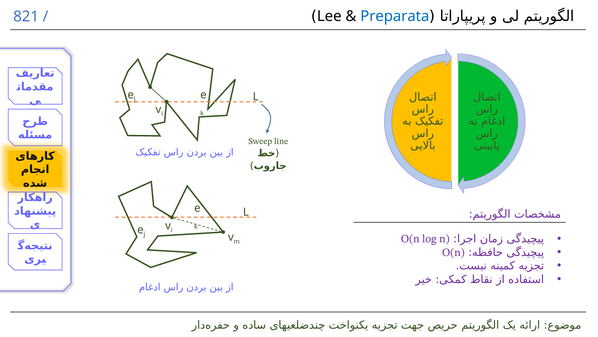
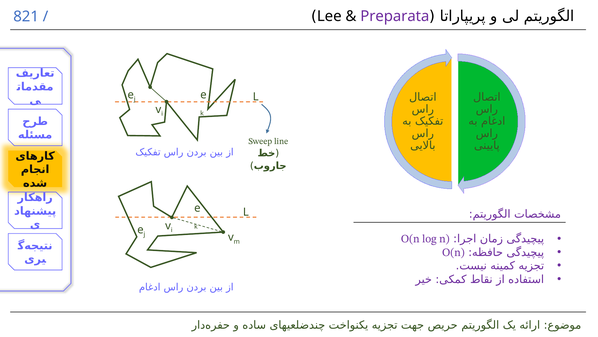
Preparata colour: blue -> purple (395, 16)
